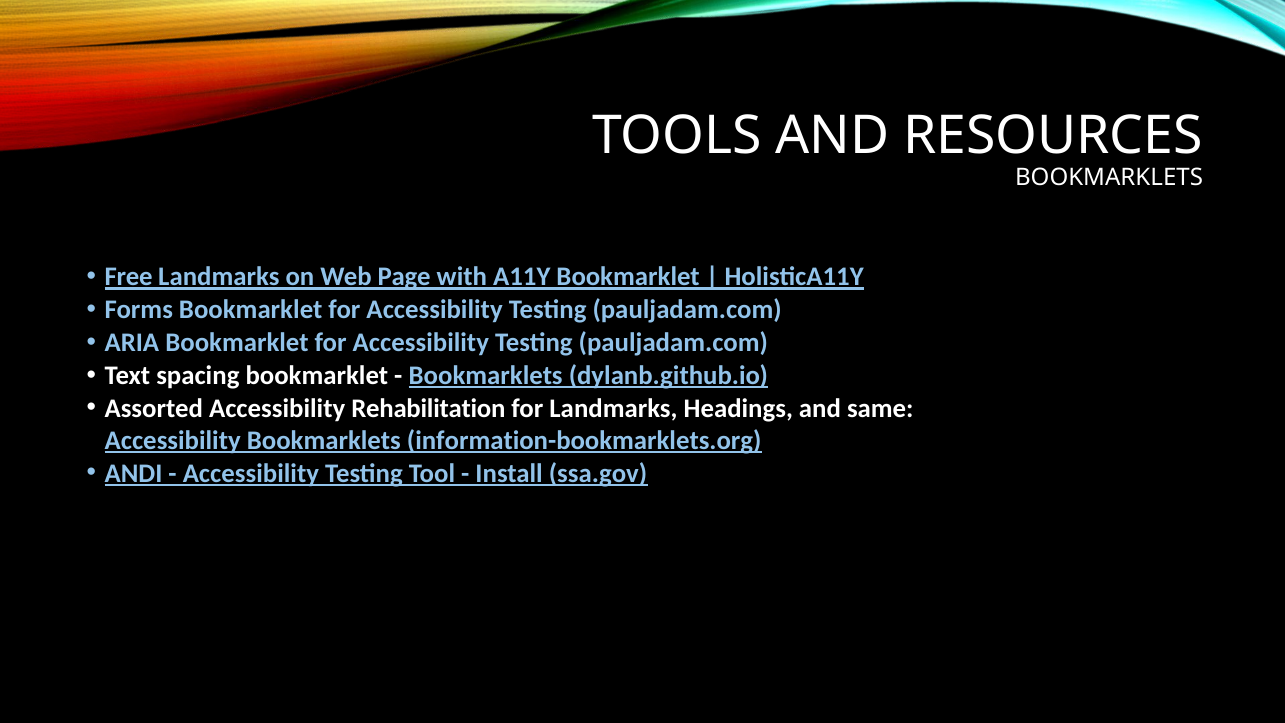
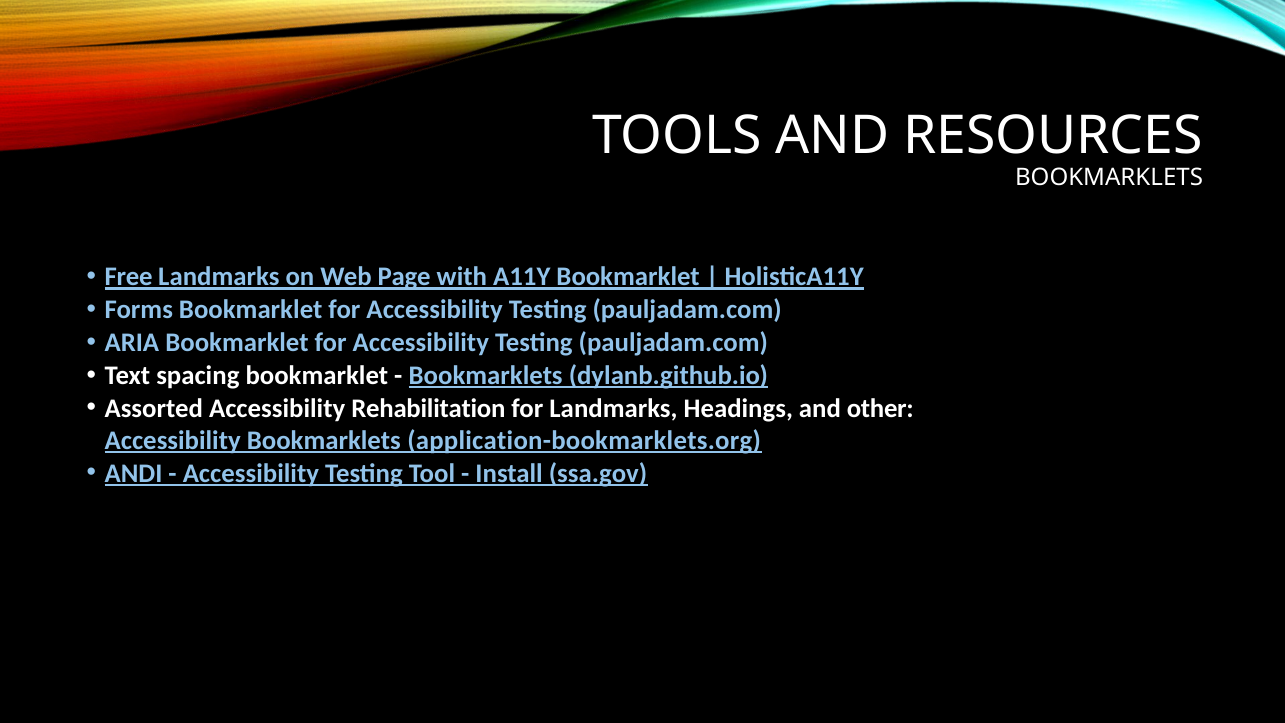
same: same -> other (880, 408)
information-bookmarklets.org: information-bookmarklets.org -> application-bookmarklets.org (584, 440)
